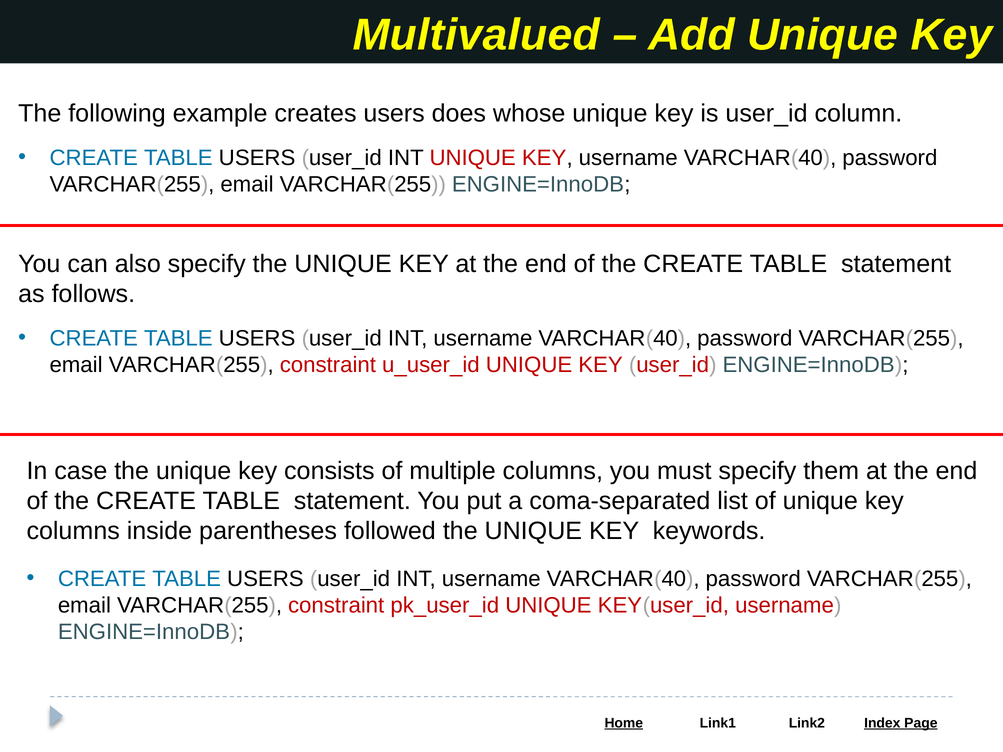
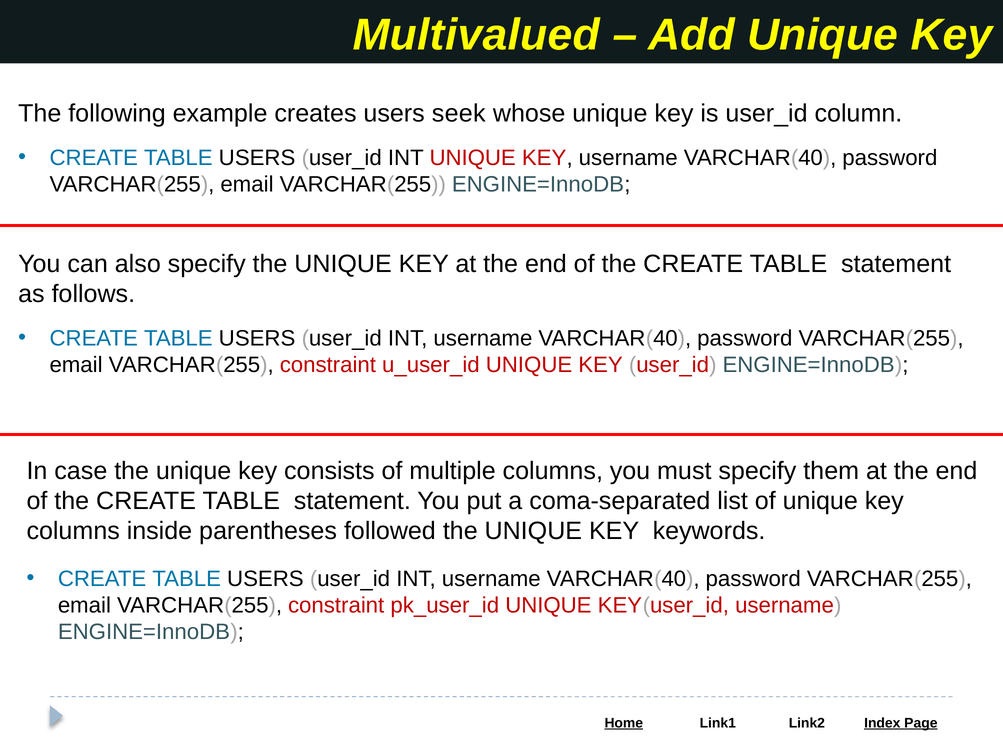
does: does -> seek (459, 114)
